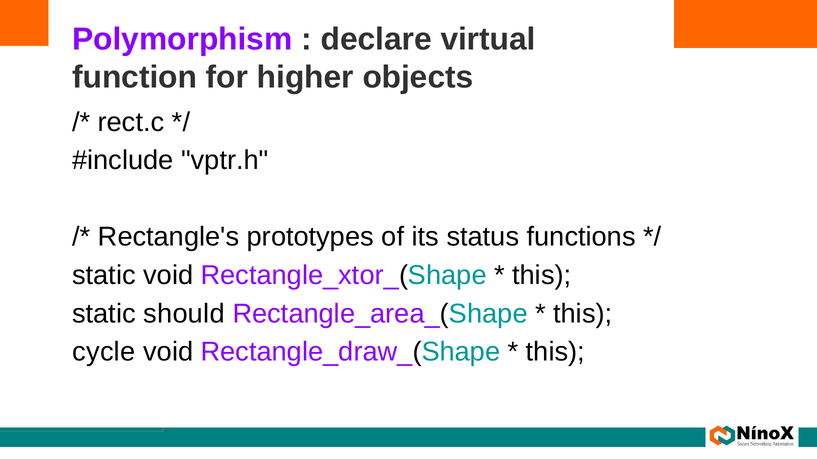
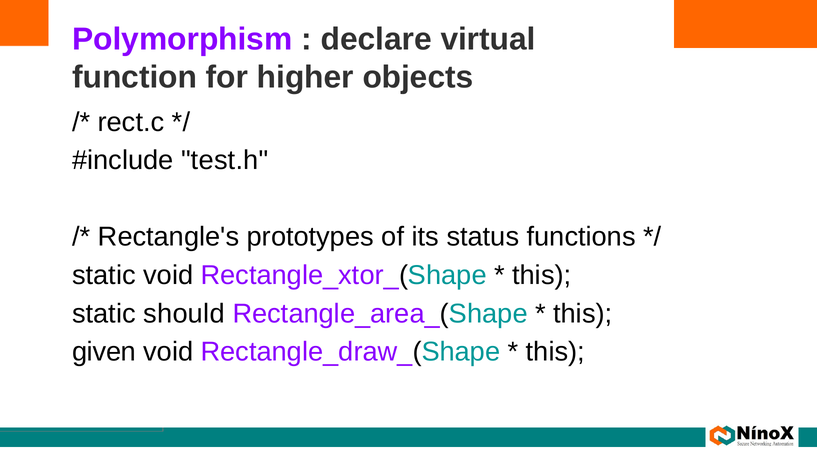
vptr.h: vptr.h -> test.h (225, 161)
cycle: cycle -> given (104, 352)
